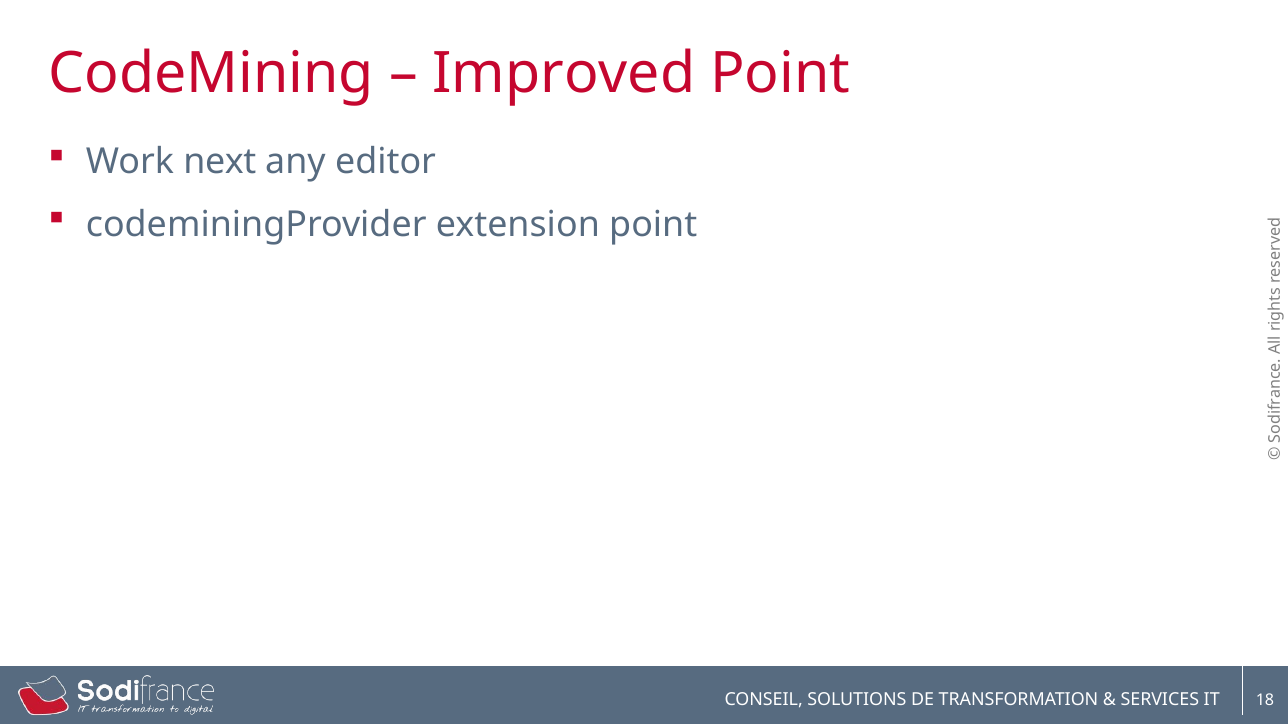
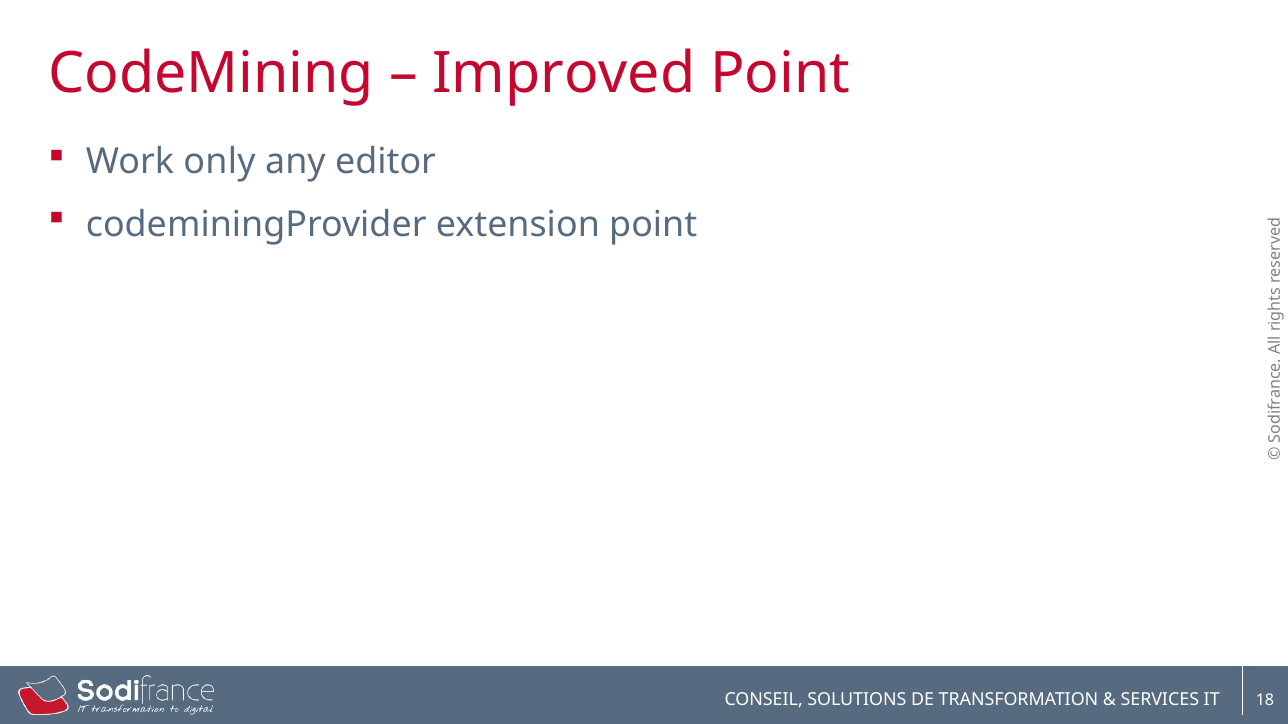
next: next -> only (219, 162)
